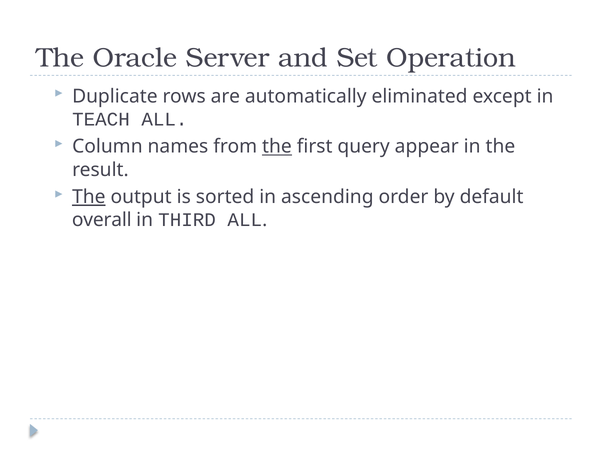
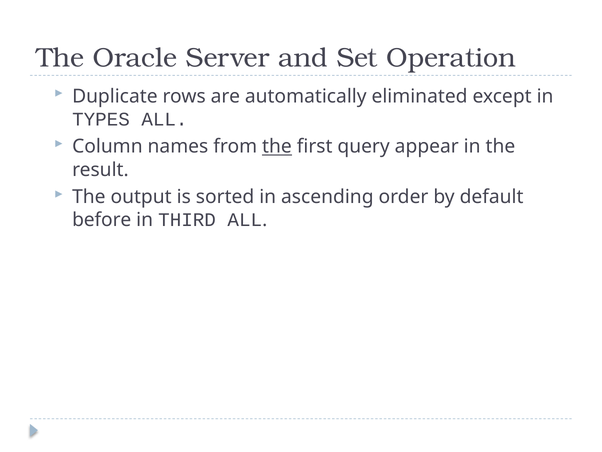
TEACH: TEACH -> TYPES (101, 119)
The underline: present -> none (89, 197)
overall: overall -> before (102, 220)
